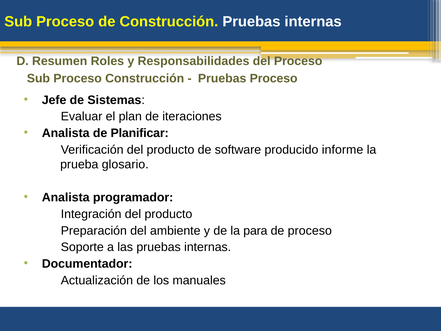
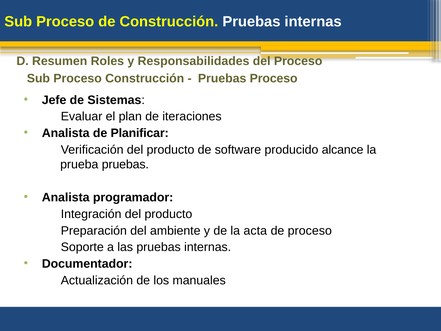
informe: informe -> alcance (343, 150)
prueba glosario: glosario -> pruebas (125, 164)
para: para -> acta (255, 230)
